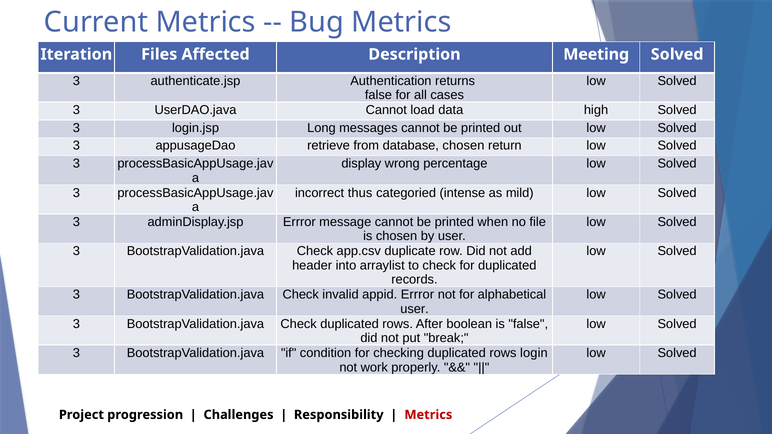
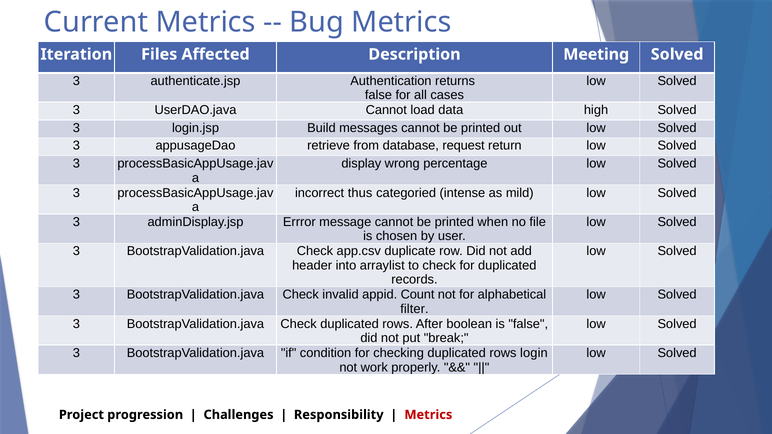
Long: Long -> Build (321, 128)
database chosen: chosen -> request (464, 146)
appid Errror: Errror -> Count (418, 295)
user: user -> filter (414, 309)
